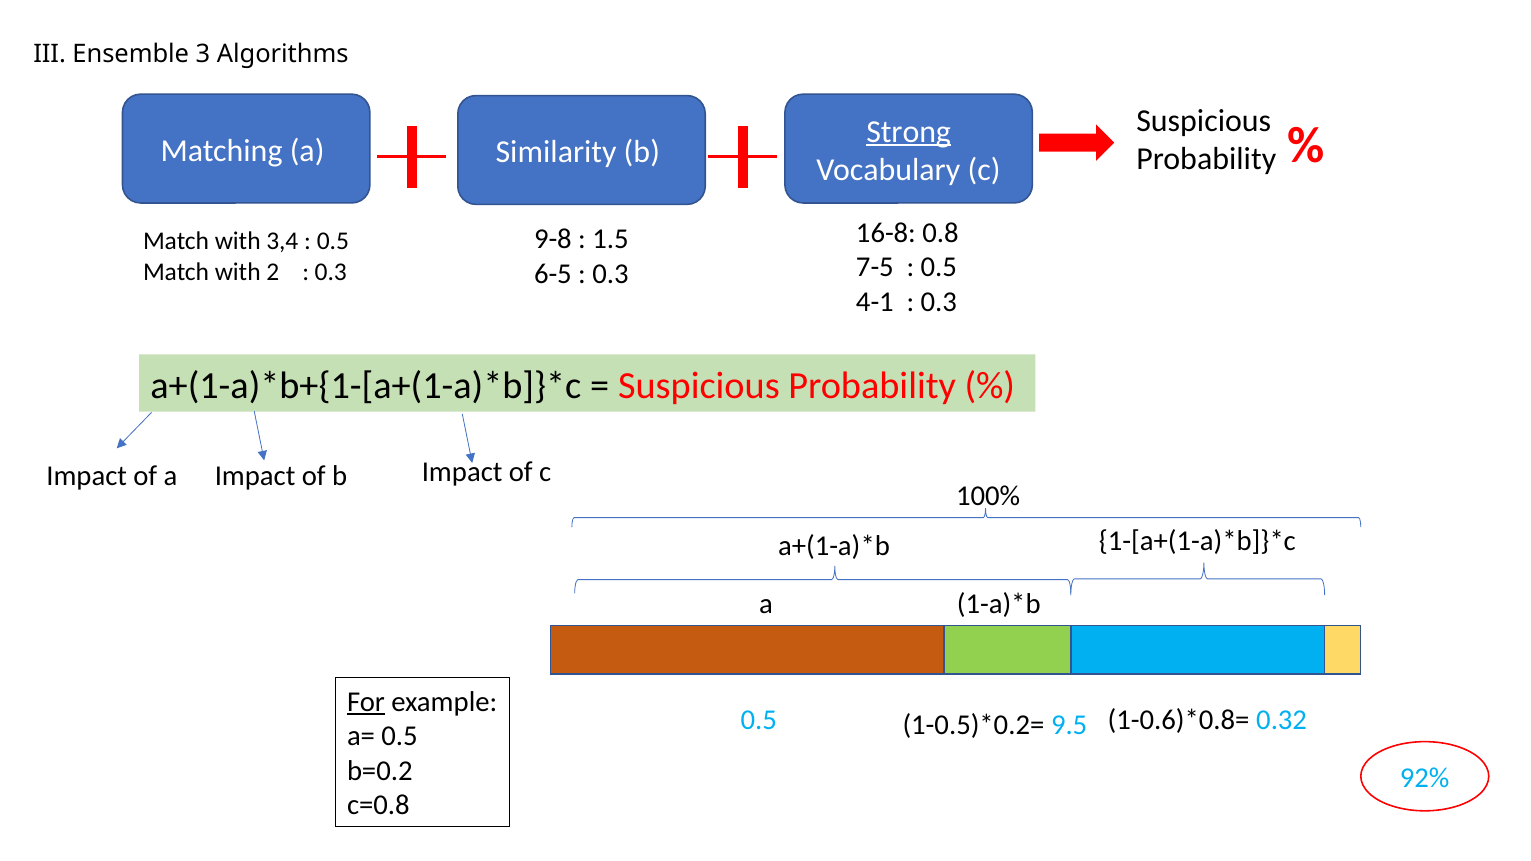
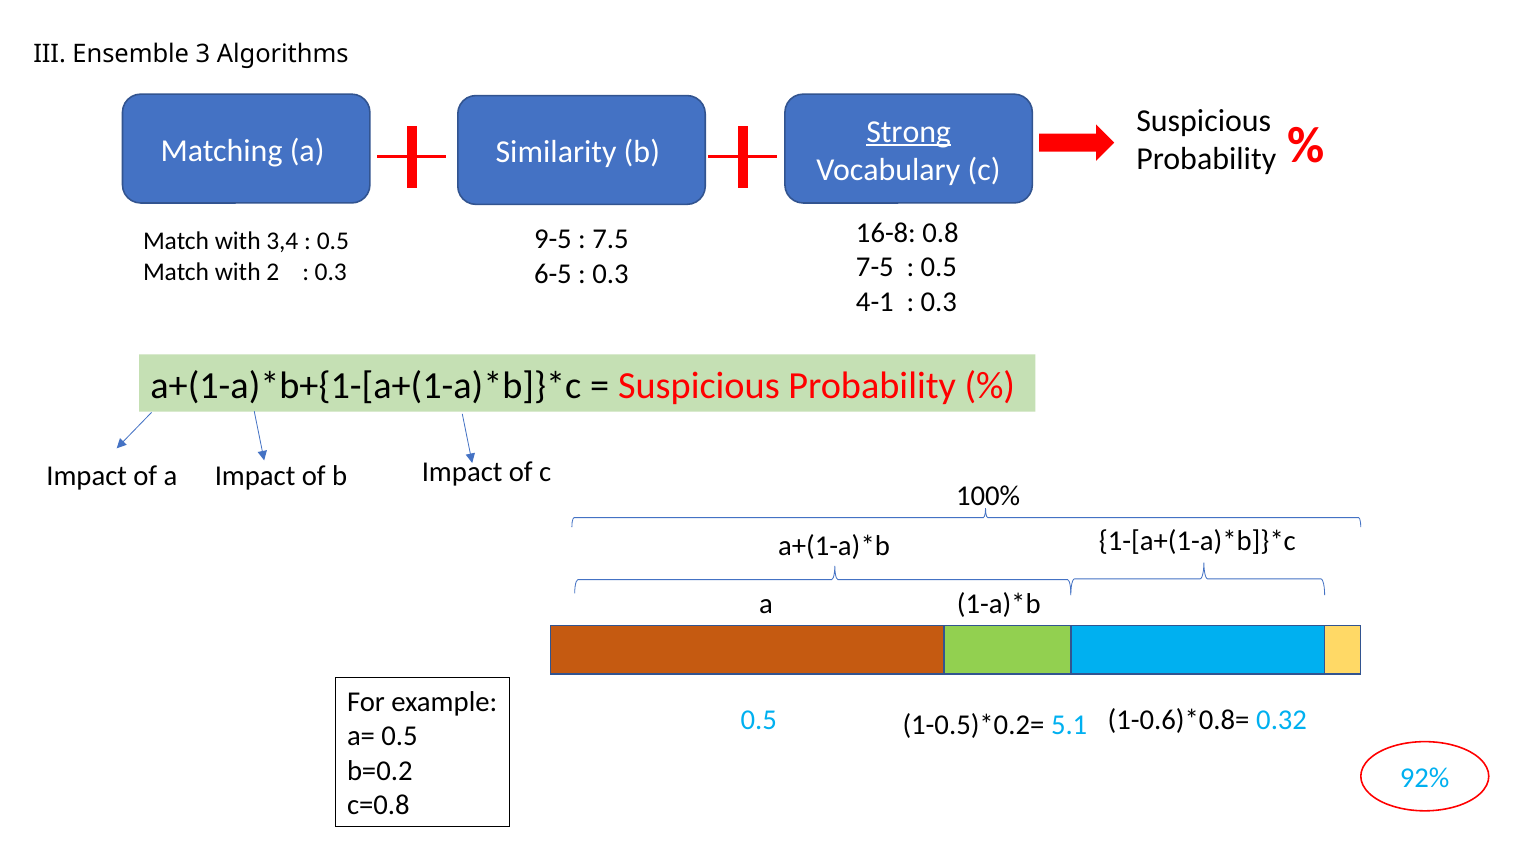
9-8: 9-8 -> 9-5 (553, 239)
1.5: 1.5 -> 7.5 (610, 239)
For underline: present -> none (366, 702)
9.5: 9.5 -> 5.1 (1069, 725)
